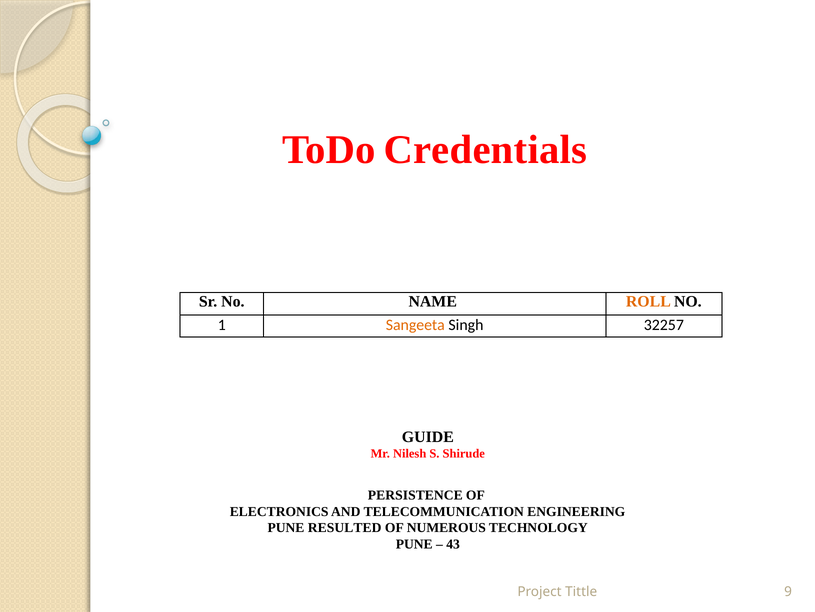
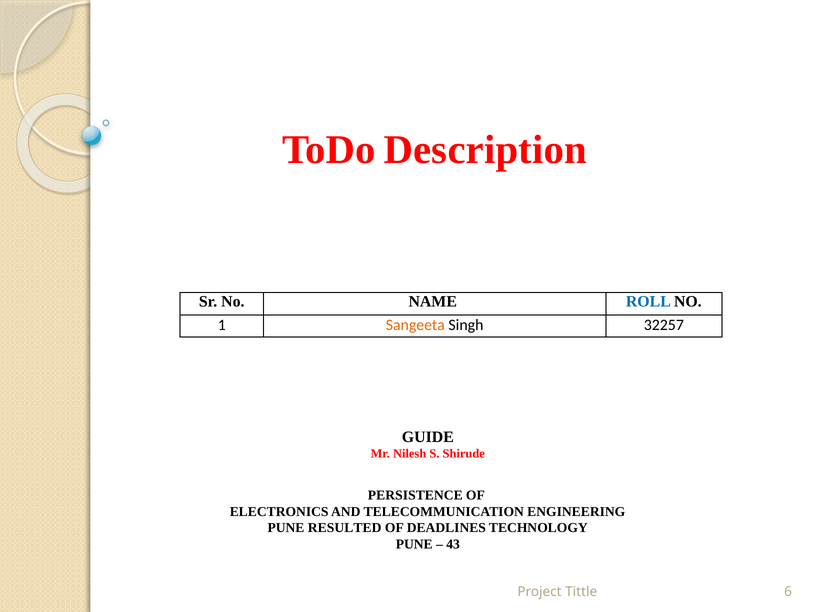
Credentials: Credentials -> Description (485, 150)
ROLL colour: orange -> blue (648, 301)
NUMEROUS: NUMEROUS -> DEADLINES (446, 527)
9: 9 -> 6 (788, 591)
